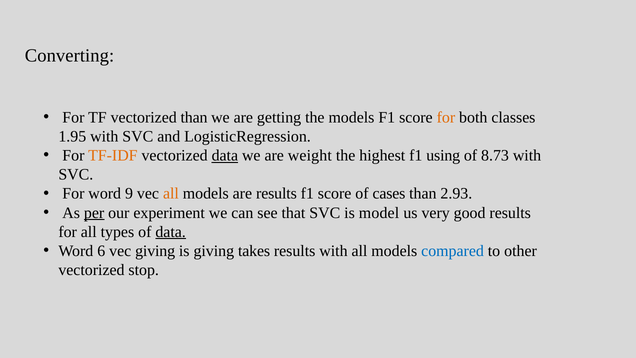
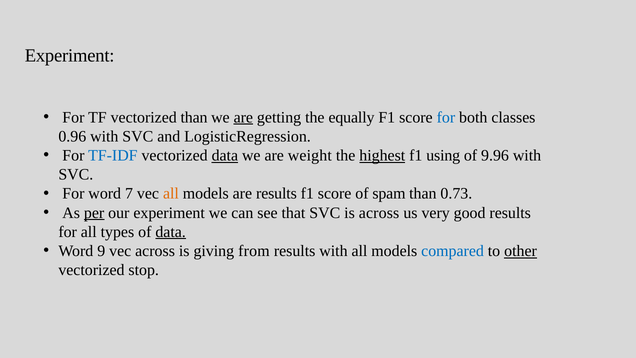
Converting: Converting -> Experiment (70, 55)
are underline: none -> present (243, 117)
the models: models -> equally (352, 117)
for colour: orange -> blue (446, 117)
1.95: 1.95 -> 0.96 (72, 136)
TF-IDF colour: orange -> blue (113, 155)
highest underline: none -> present (382, 155)
8.73: 8.73 -> 9.96 (495, 155)
9: 9 -> 7 (129, 194)
cases: cases -> spam (389, 194)
2.93: 2.93 -> 0.73 (456, 194)
is model: model -> across (379, 213)
6: 6 -> 9 (101, 251)
vec giving: giving -> across (155, 251)
takes: takes -> from (254, 251)
other underline: none -> present (521, 251)
